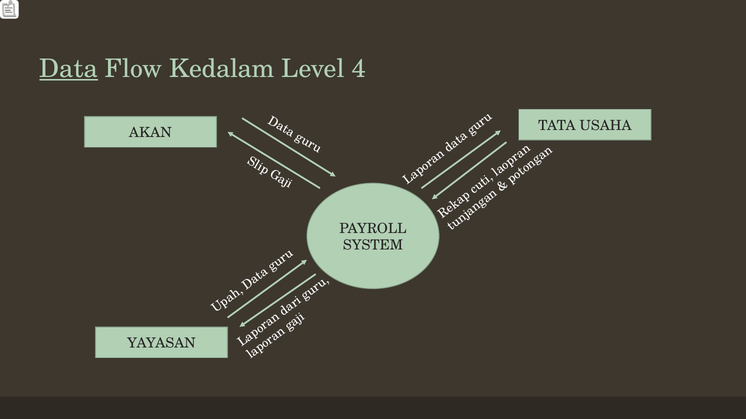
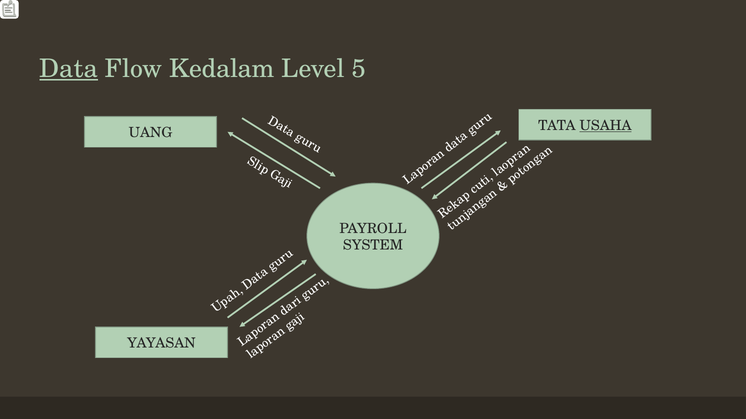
4: 4 -> 5 (359, 69)
USAHA underline: none -> present (606, 126)
AKAN: AKAN -> UANG (151, 133)
